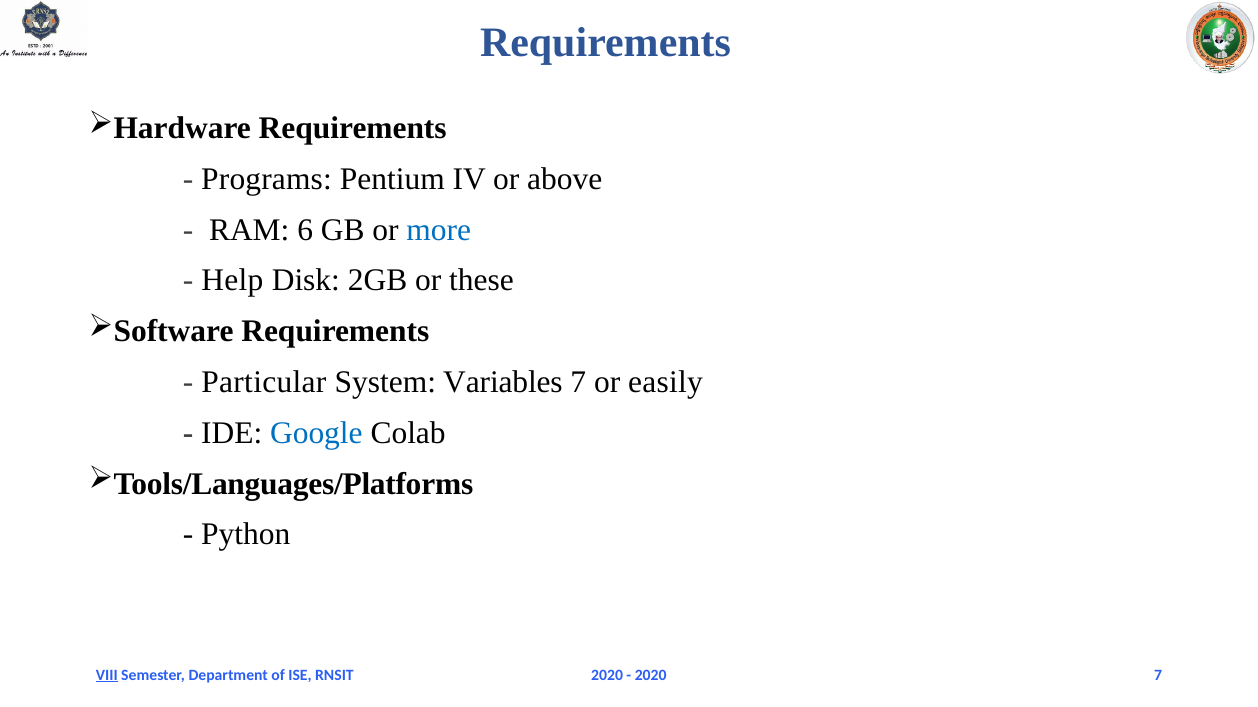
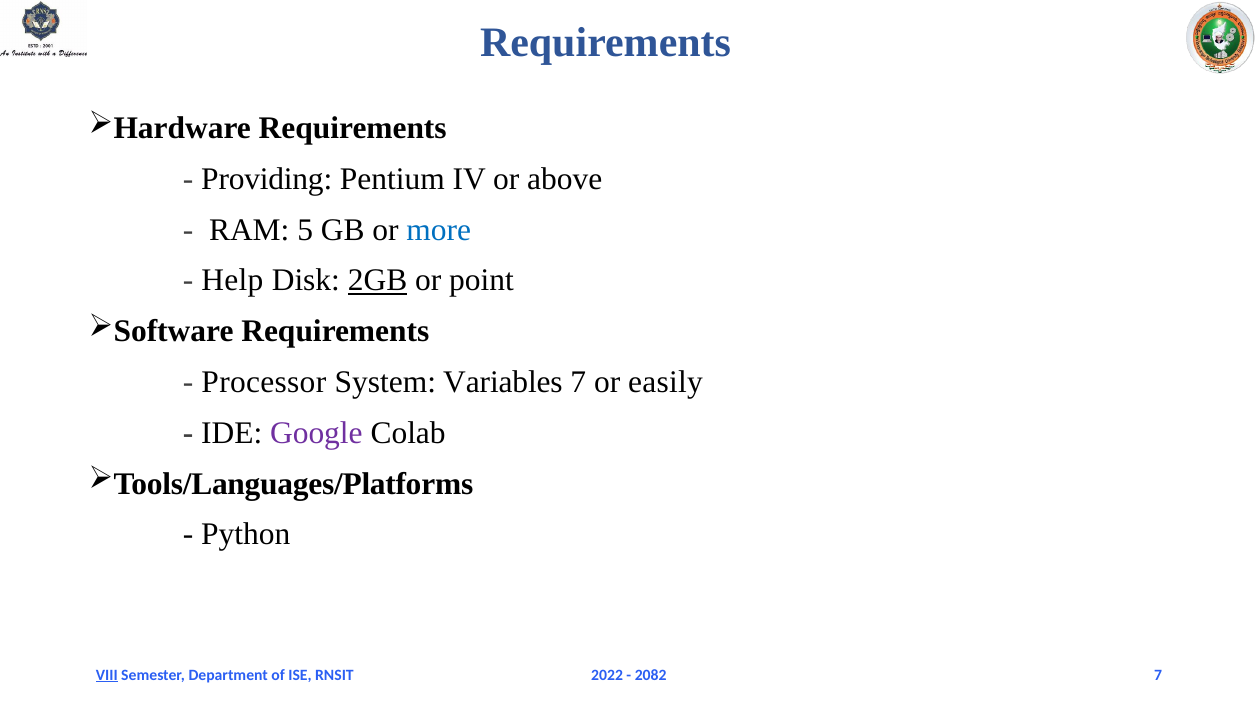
Programs: Programs -> Providing (267, 179)
6: 6 -> 5 (305, 230)
2GB underline: none -> present (378, 281)
these: these -> point (481, 281)
Particular: Particular -> Processor (264, 382)
Google colour: blue -> purple (316, 433)
2020: 2020 -> 2022 (607, 676)
2020: 2020 -> 2082 (651, 676)
